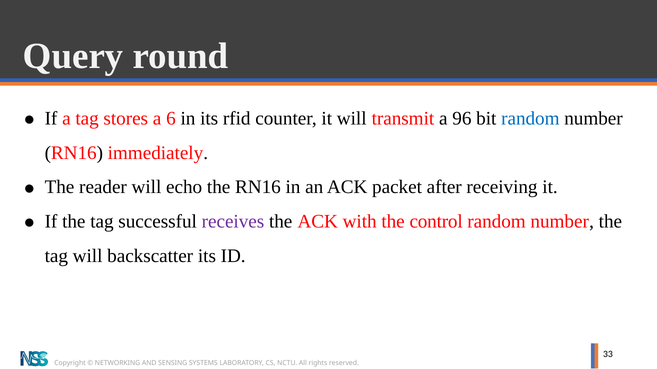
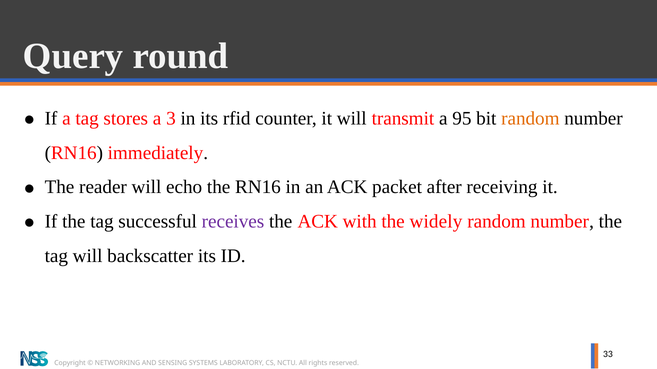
6: 6 -> 3 (171, 118)
96: 96 -> 95 (462, 118)
random colour: blue -> orange (530, 118)
control: control -> widely (436, 222)
